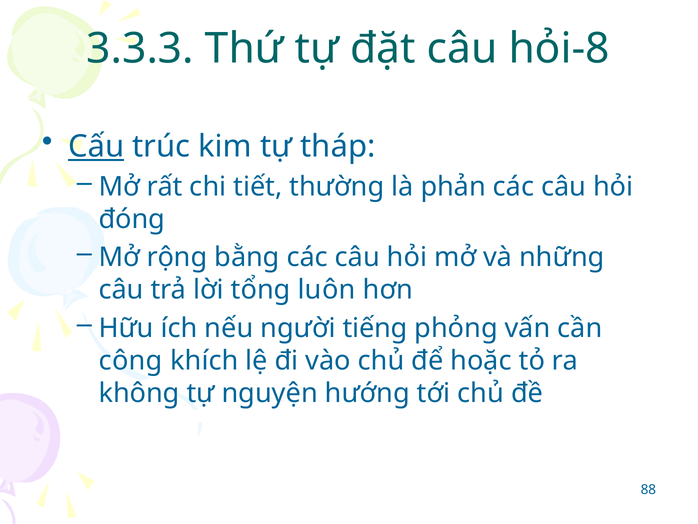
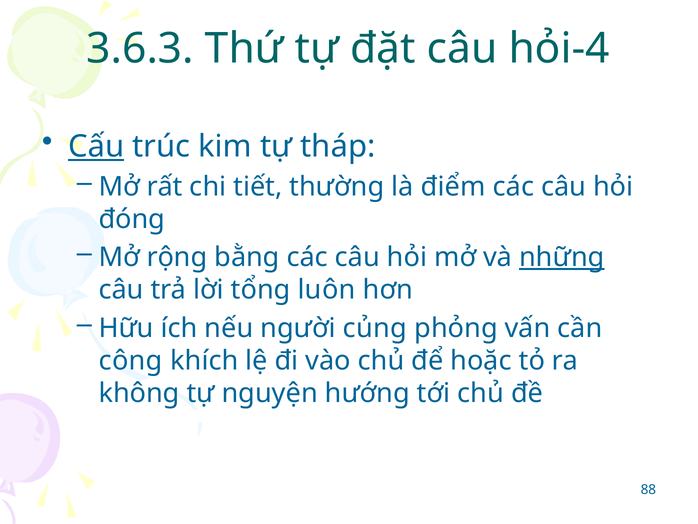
3.3.3: 3.3.3 -> 3.6.3 (140, 49)
hỏi-8: hỏi-8 -> hỏi-4 (559, 49)
phản: phản -> điểm (453, 187)
những underline: none -> present (562, 257)
tiếng: tiếng -> củng (375, 328)
